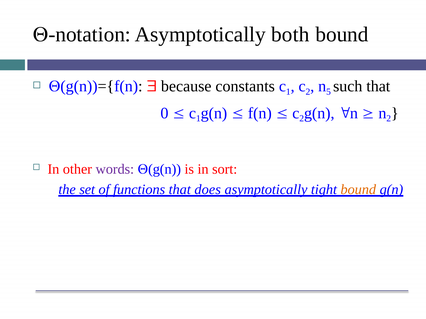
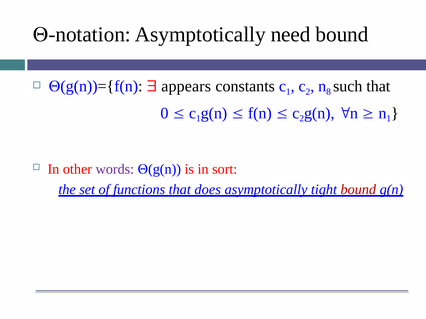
both: both -> need (291, 35)
because: because -> appears (186, 87)
5: 5 -> 8 (329, 92)
2: 2 -> 1 (389, 119)
bound colour: orange -> red (358, 190)
